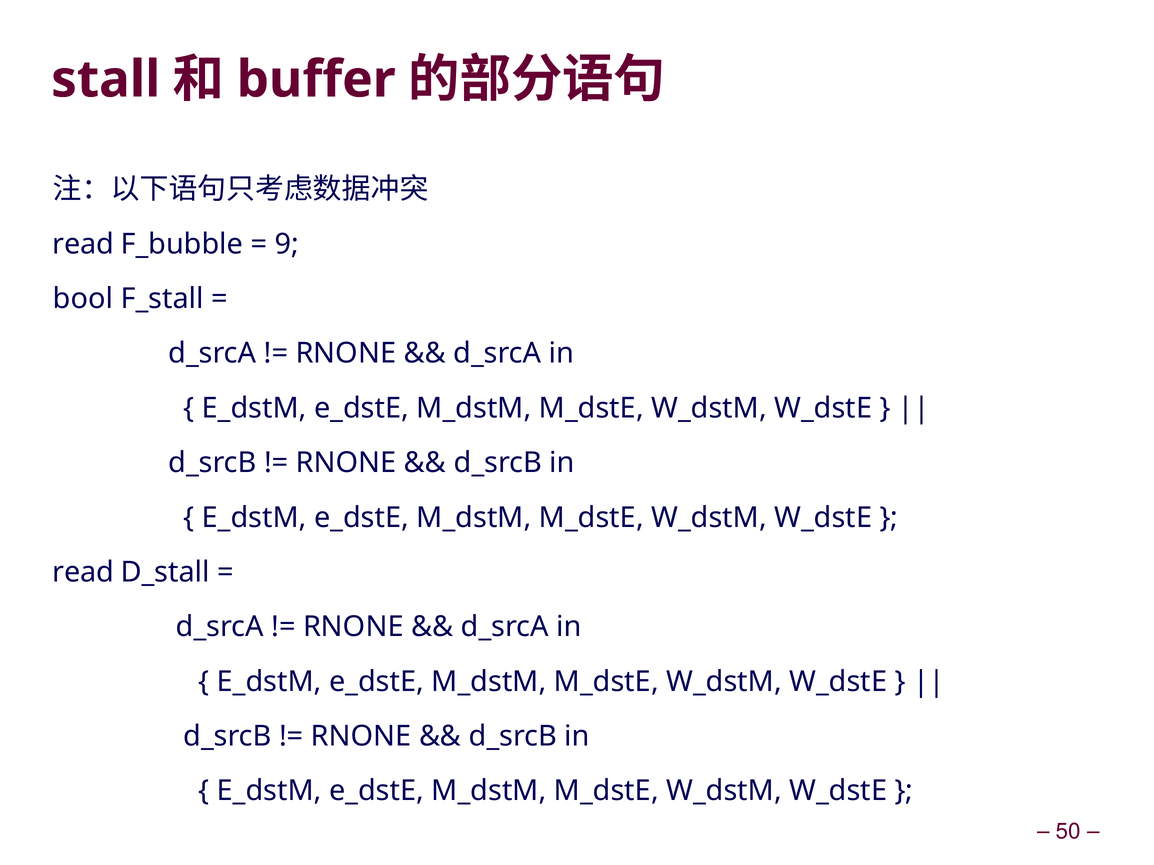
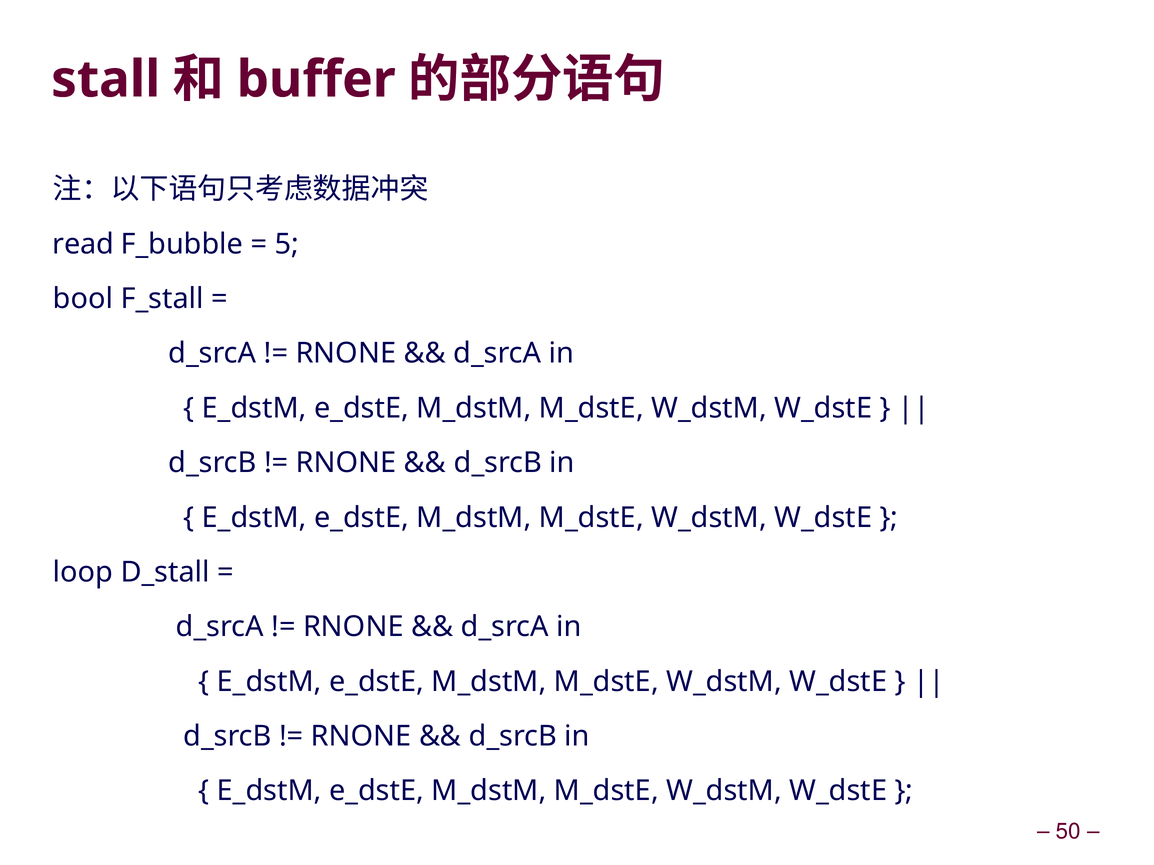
9: 9 -> 5 (287, 244)
read: read -> loop (83, 572)
